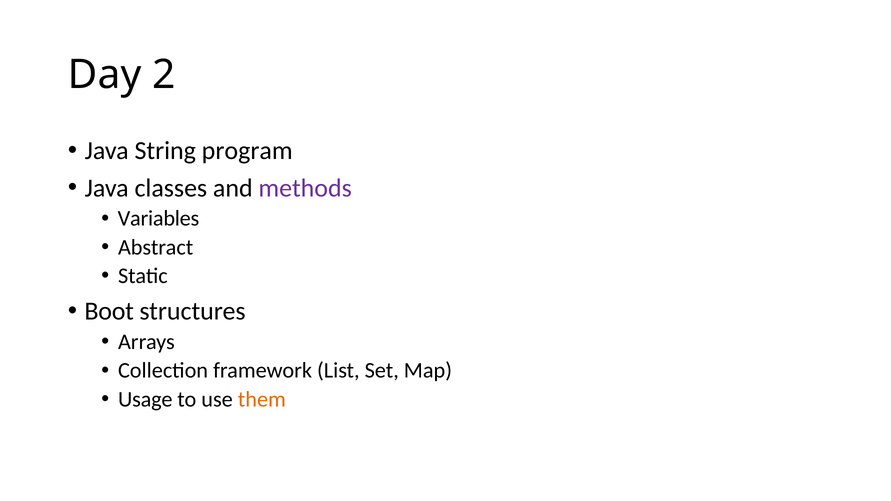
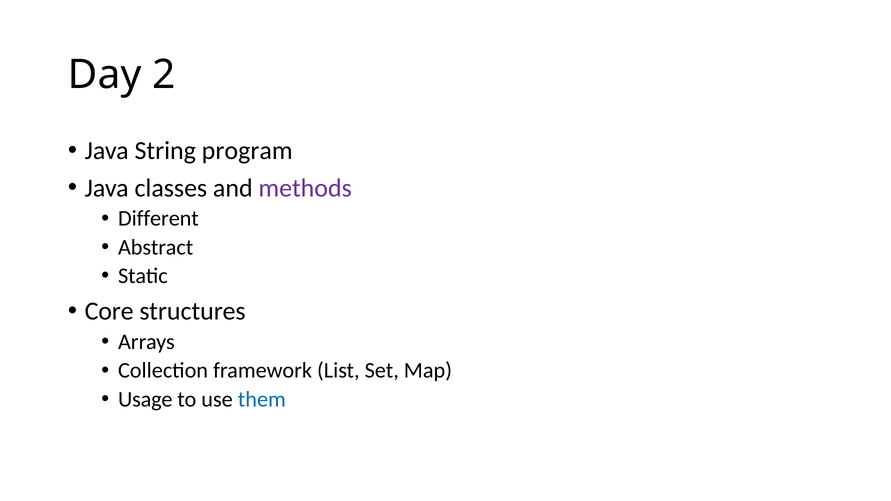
Variables: Variables -> Different (158, 219)
Boot: Boot -> Core (109, 311)
them colour: orange -> blue (262, 399)
